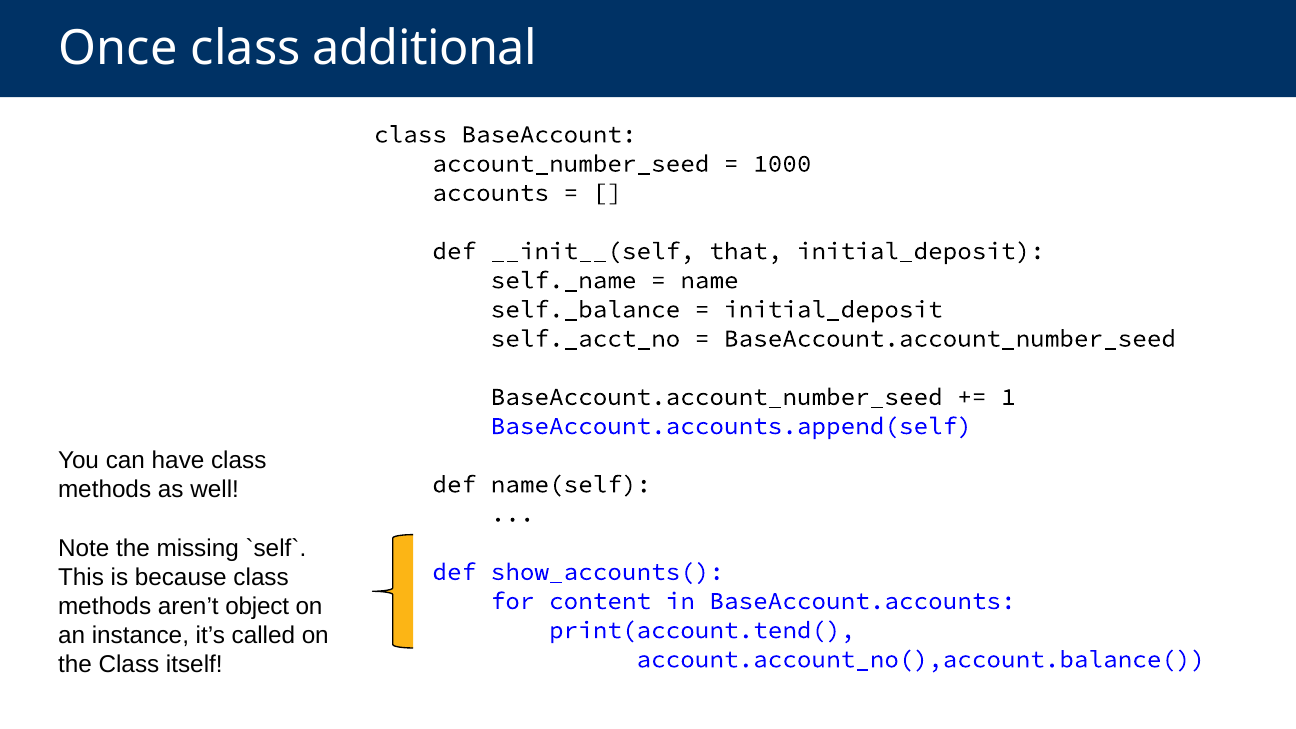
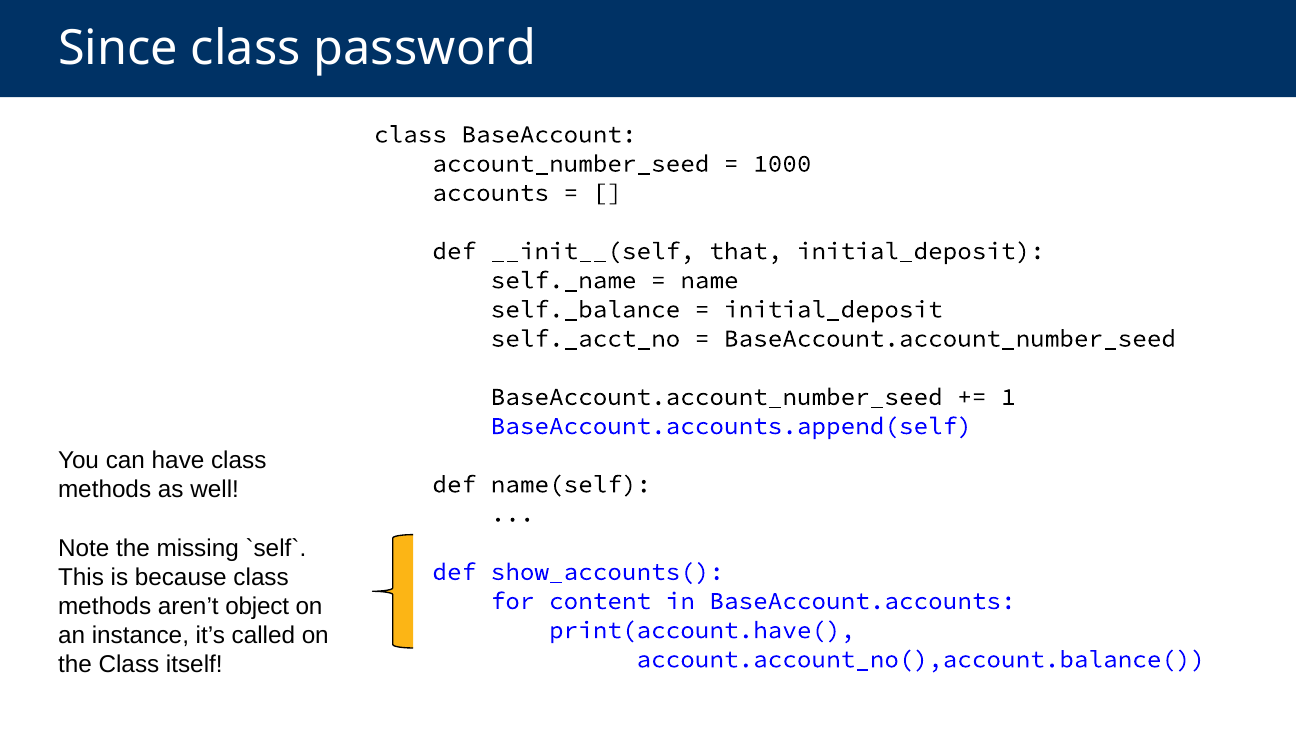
Once: Once -> Since (118, 48)
additional: additional -> password (425, 48)
print(account.tend(: print(account.tend( -> print(account.have( (702, 630)
